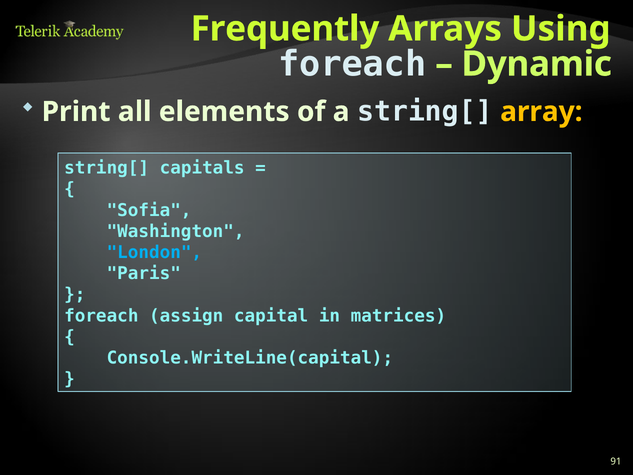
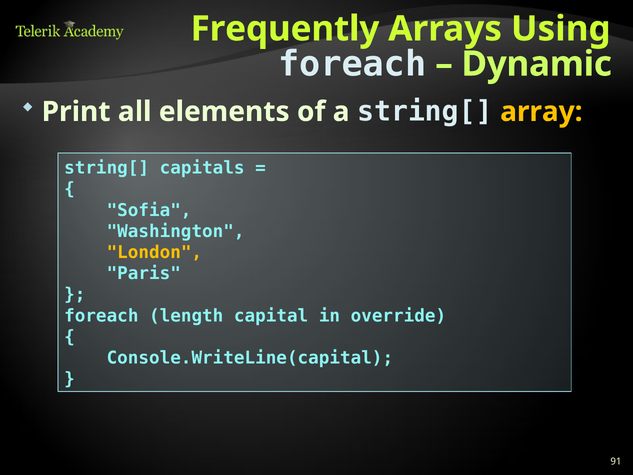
London colour: light blue -> yellow (154, 252)
assign: assign -> length (186, 316)
matrices: matrices -> override (398, 316)
